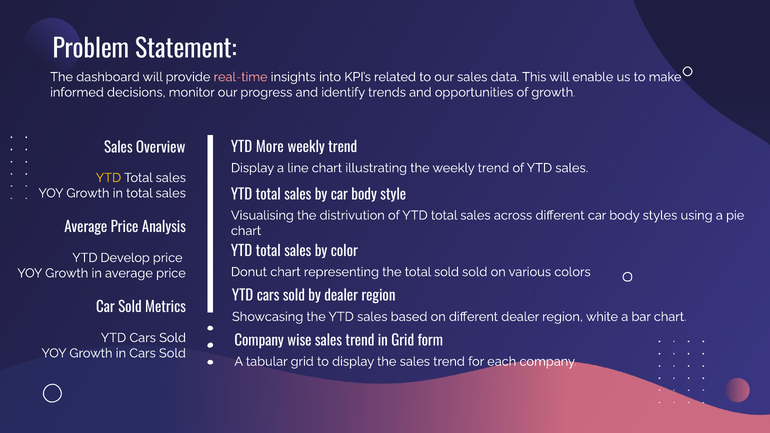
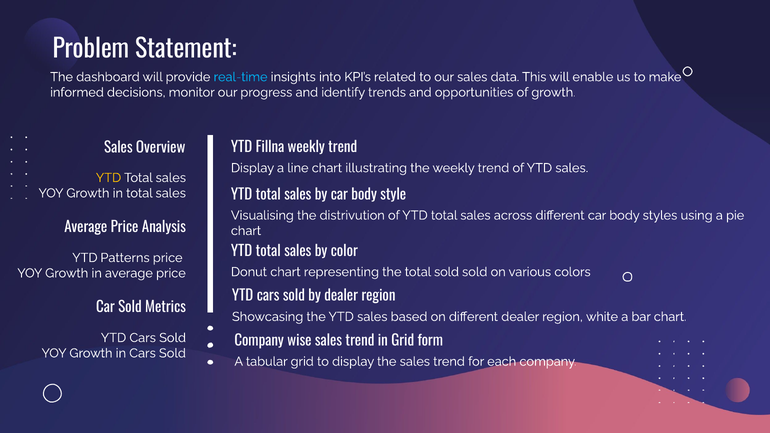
real-time colour: pink -> light blue (241, 77)
More: More -> Fillna (270, 147)
Develop: Develop -> Patterns (125, 258)
